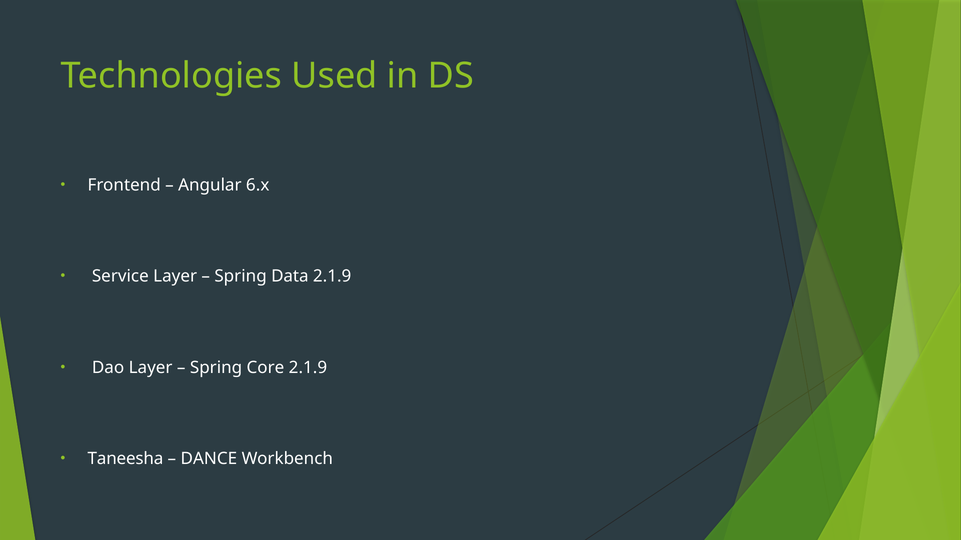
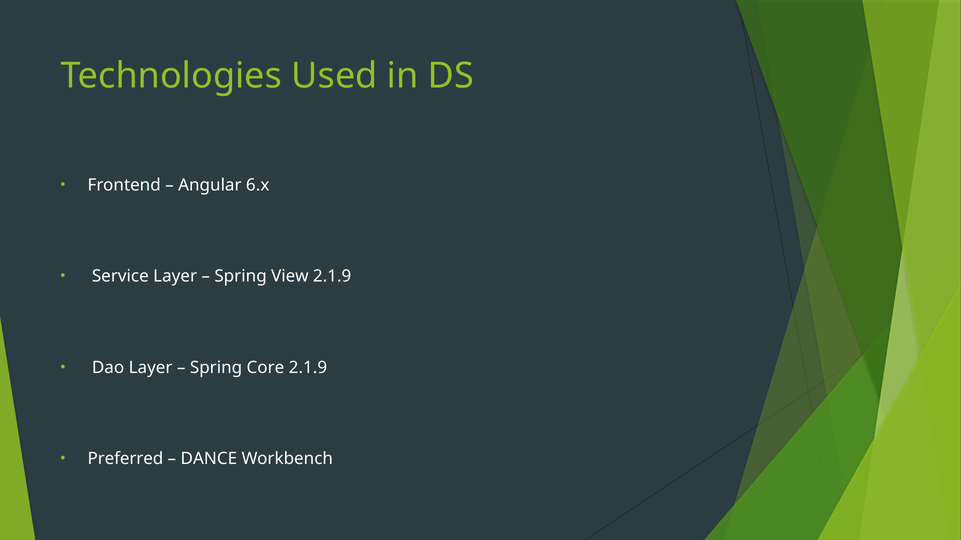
Data: Data -> View (290, 277)
Taneesha: Taneesha -> Preferred (125, 459)
